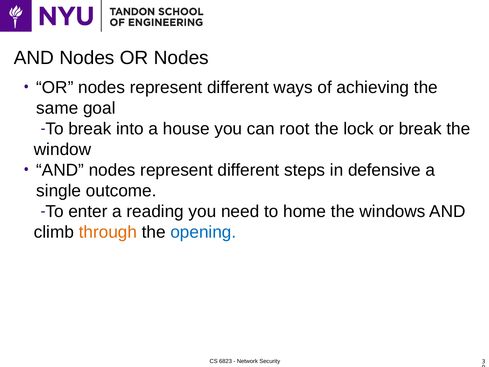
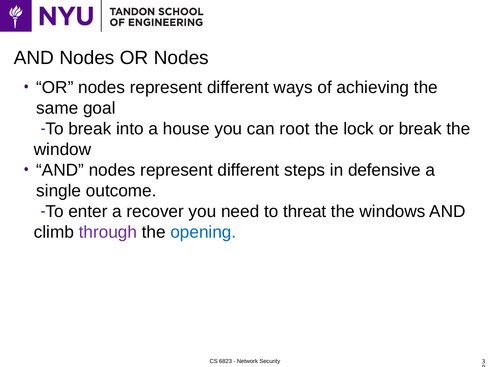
reading: reading -> recover (155, 211)
home: home -> threat (305, 211)
through colour: orange -> purple (108, 232)
